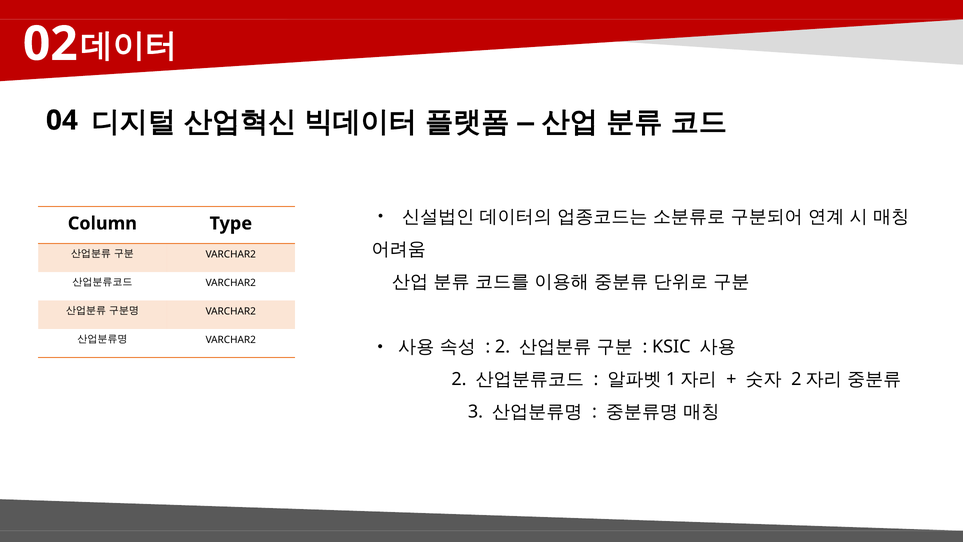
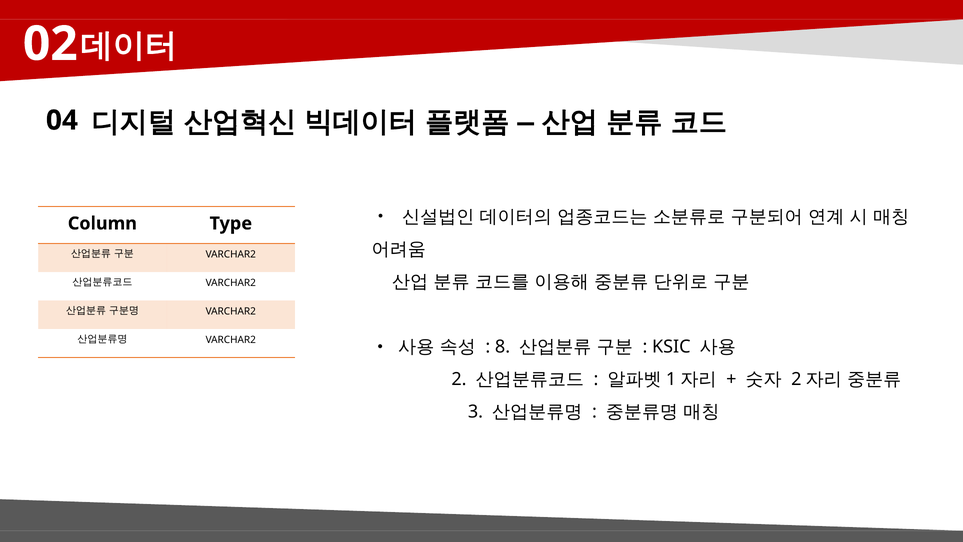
2: 2 -> 8 (503, 347)
